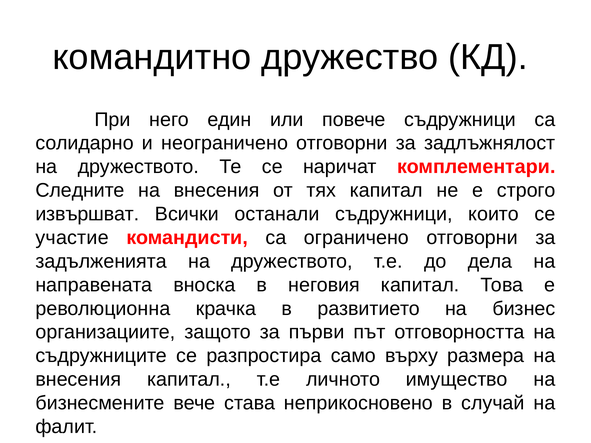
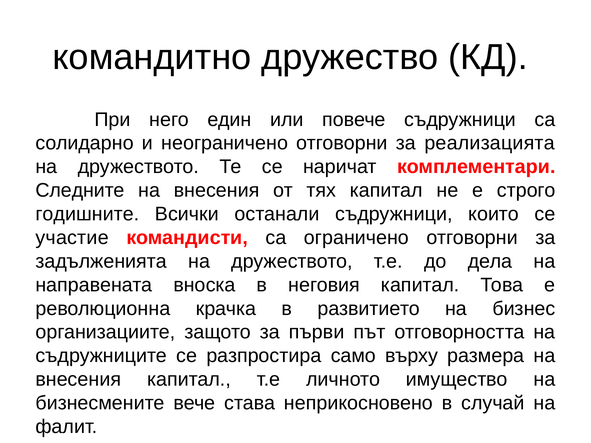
задлъжнялост: задлъжнялост -> реализацията (490, 143)
извършват: извършват -> годишните (87, 214)
